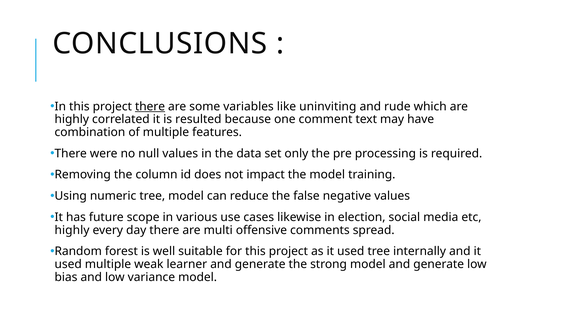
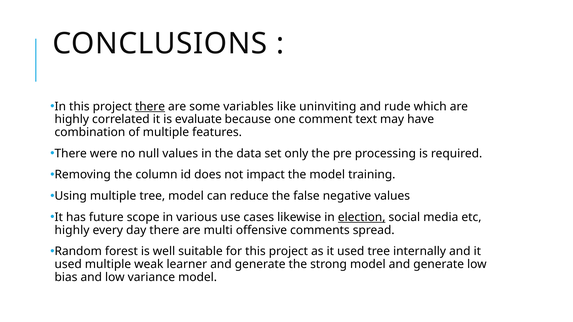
resulted: resulted -> evaluate (198, 119)
Using numeric: numeric -> multiple (113, 196)
election underline: none -> present (362, 217)
